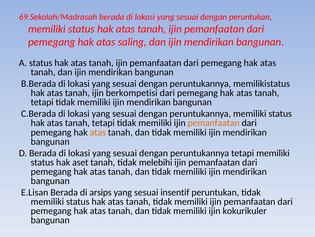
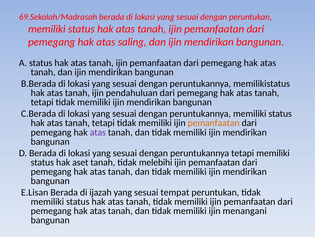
berkompetisi: berkompetisi -> pendahuluan (132, 93)
atas colour: orange -> purple (98, 132)
arsips: arsips -> ijazah (101, 192)
insentif: insentif -> tempat (175, 192)
kokurikuler: kokurikuler -> menangani (245, 210)
